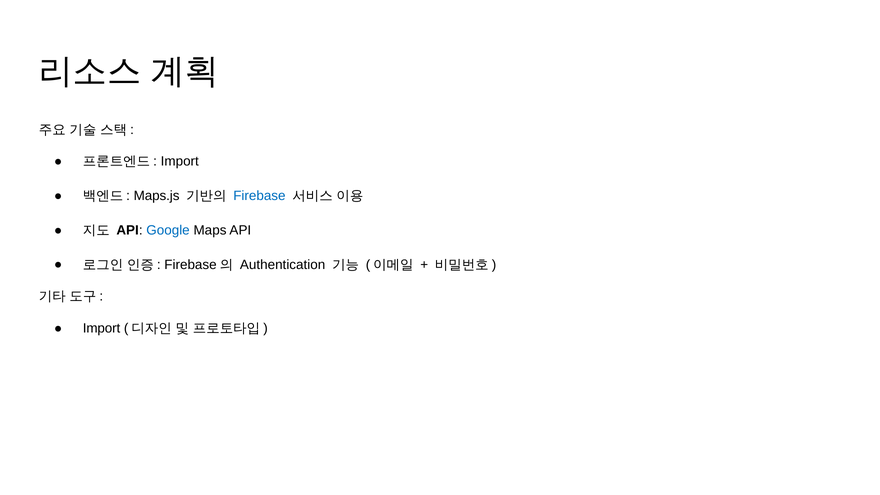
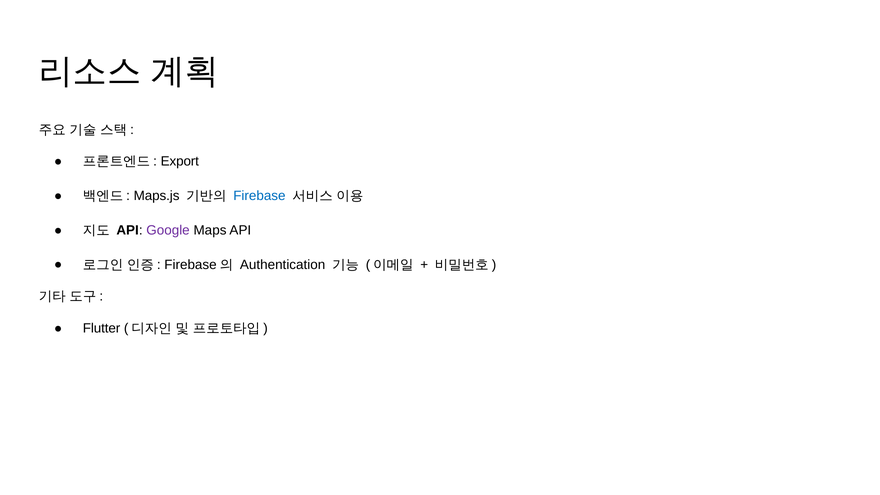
Import: Import -> Export (180, 161)
Google colour: blue -> purple (168, 230)
Import: Import -> Flutter (102, 328)
